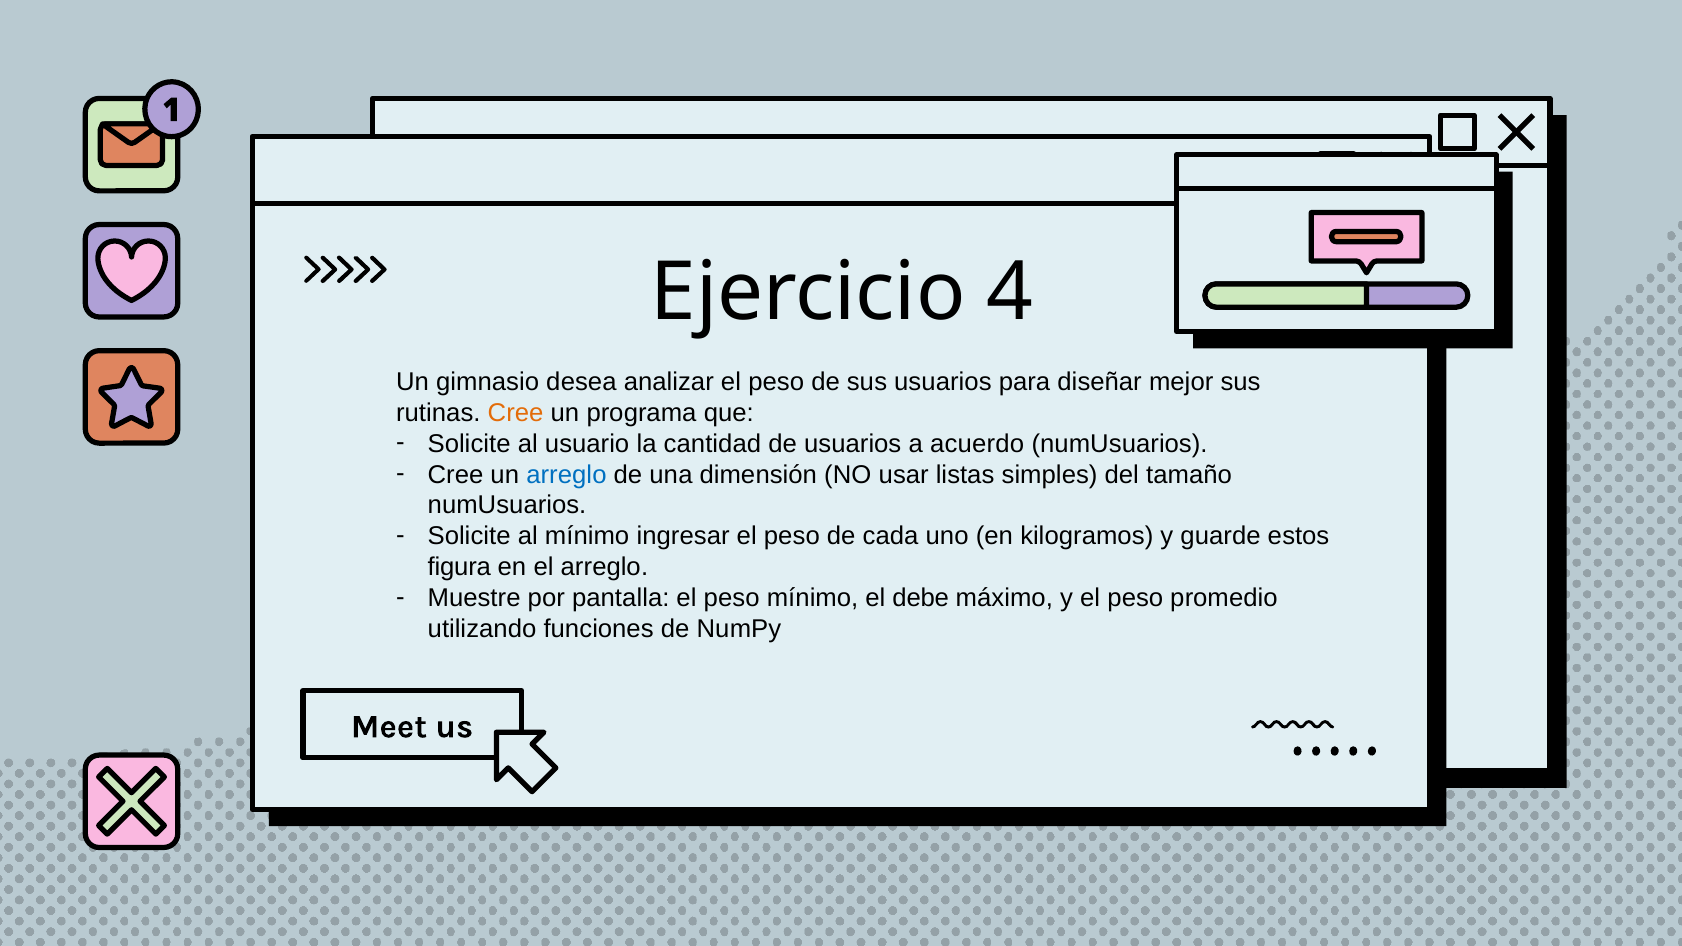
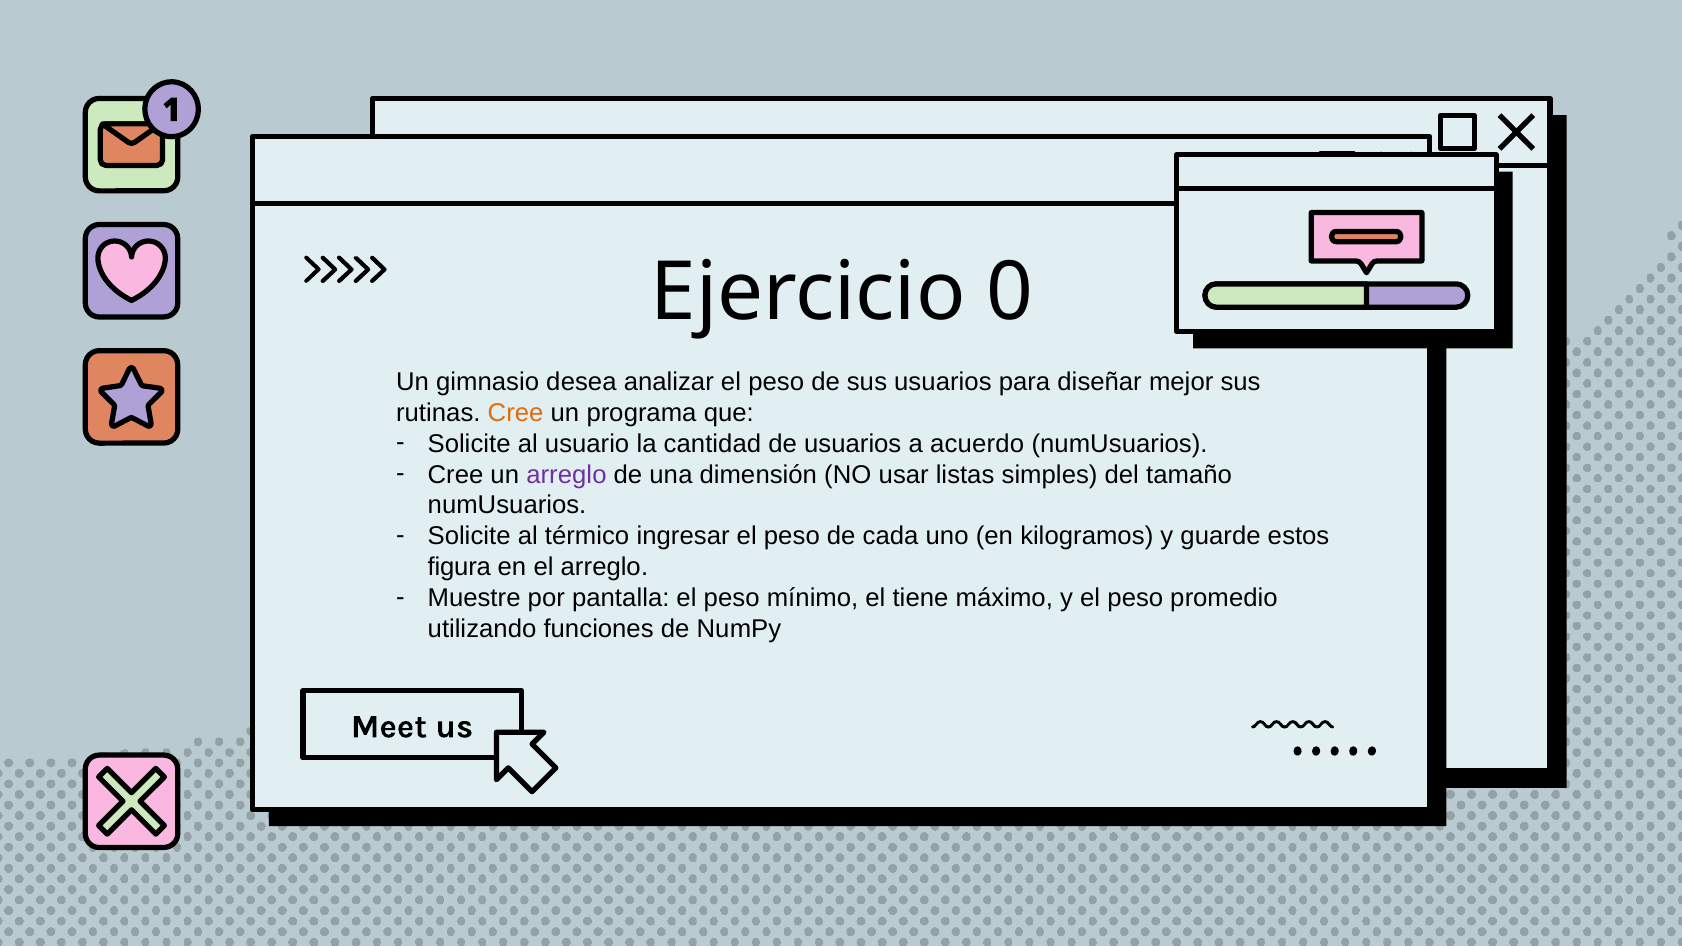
4: 4 -> 0 (1010, 292)
arreglo colour: blue -> purple (566, 475)
al mínimo: mínimo -> térmico (587, 536)
debe: debe -> tiene (921, 598)
